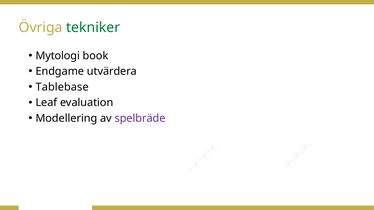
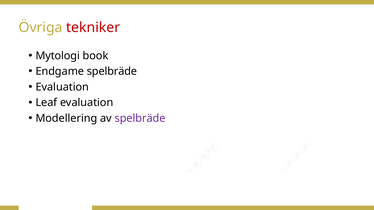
tekniker colour: green -> red (93, 28)
Endgame utvärdera: utvärdera -> spelbräde (112, 71)
Tablebase: Tablebase -> Evaluation (62, 87)
